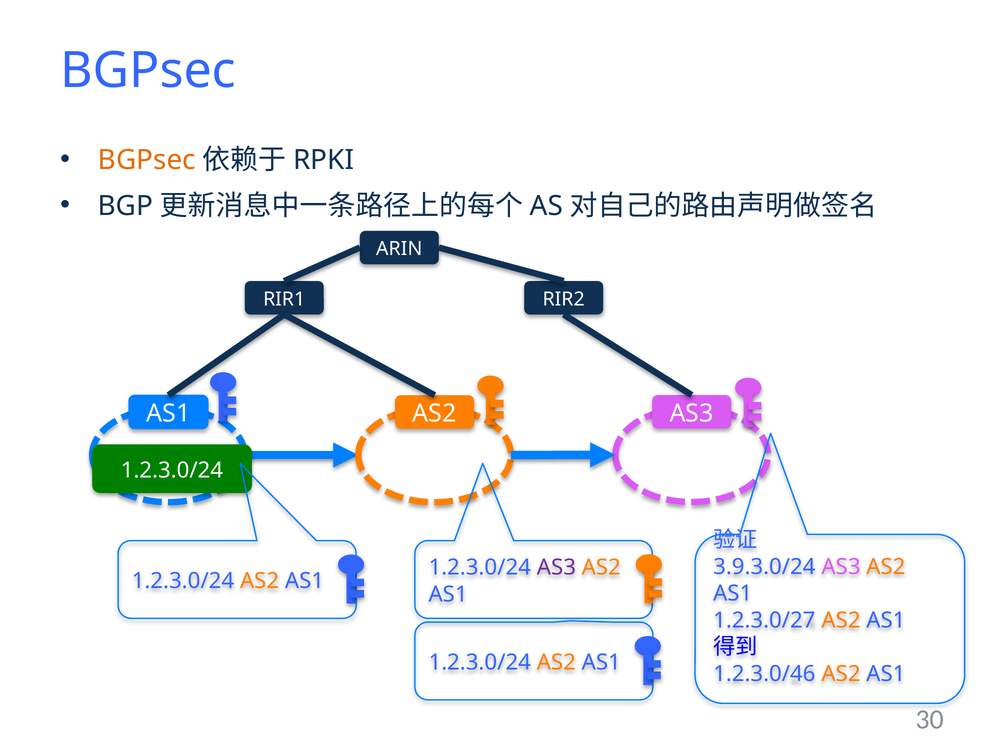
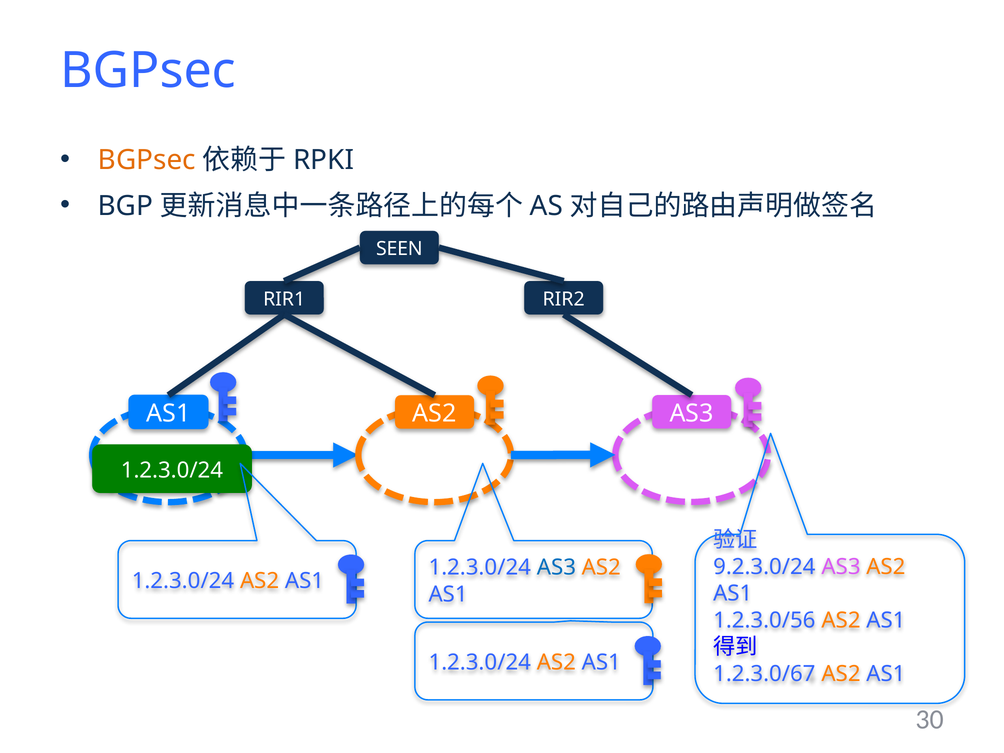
ARIN: ARIN -> SEEN (399, 249)
3.9.3.0/24: 3.9.3.0/24 -> 9.2.3.0/24 (764, 567)
AS3 colour: purple -> blue (556, 568)
1.2.3.0/27: 1.2.3.0/27 -> 1.2.3.0/56 (764, 620)
1.2.3.0/46: 1.2.3.0/46 -> 1.2.3.0/67 (764, 674)
